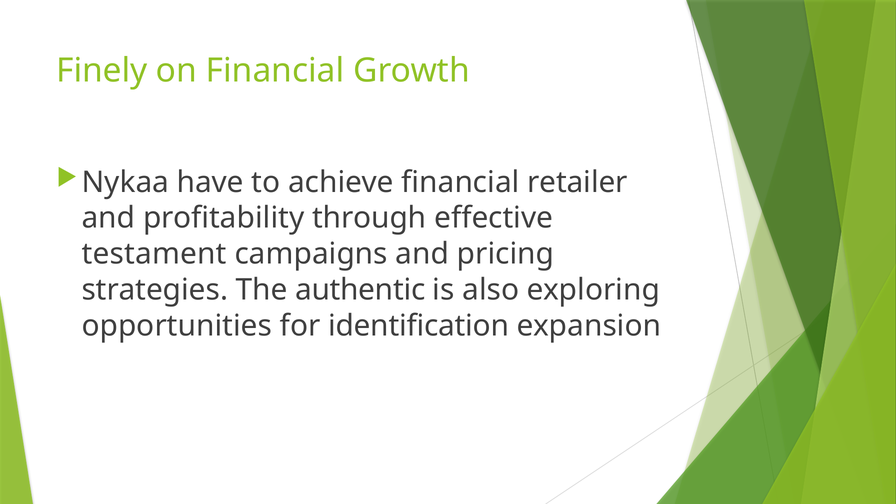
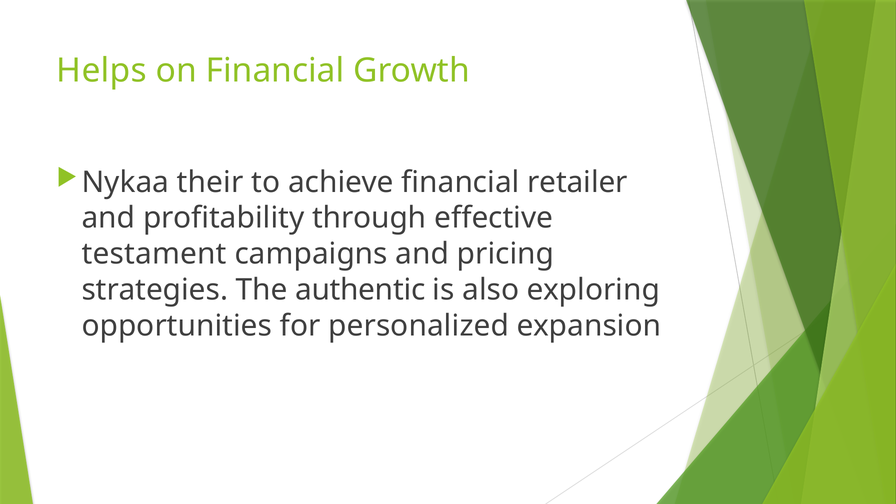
Finely: Finely -> Helps (102, 71)
have: have -> their (210, 182)
identification: identification -> personalized (419, 326)
